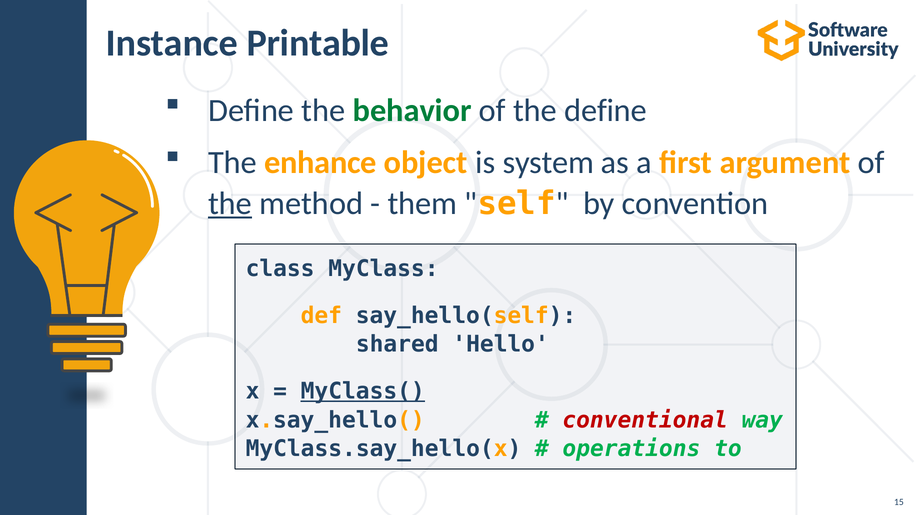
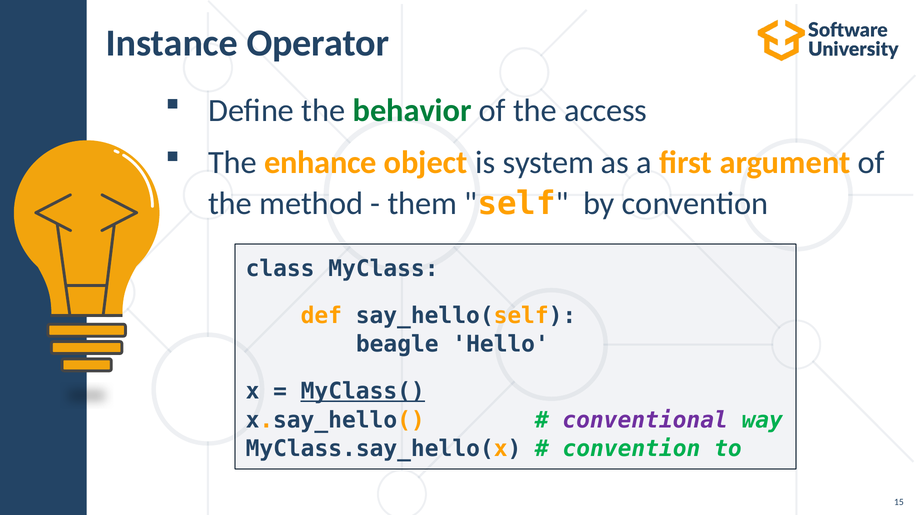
Printable: Printable -> Operator (318, 43)
the define: define -> access (606, 111)
the underline: present -> none (230, 204)
shared: shared -> beagle (397, 345)
conventional colour: red -> purple (645, 420)
operations: operations -> convention (631, 449)
